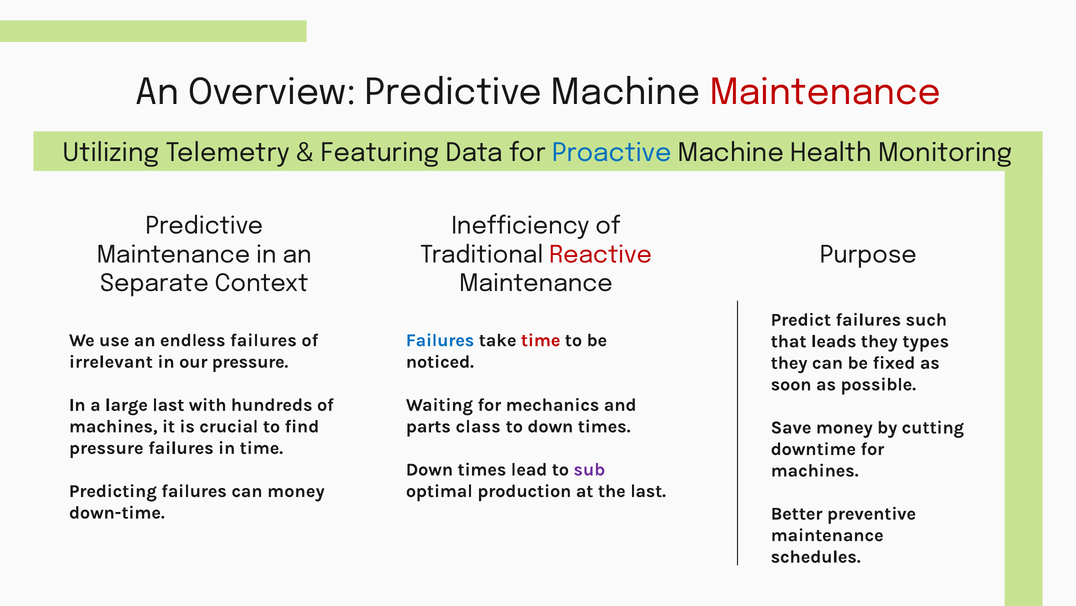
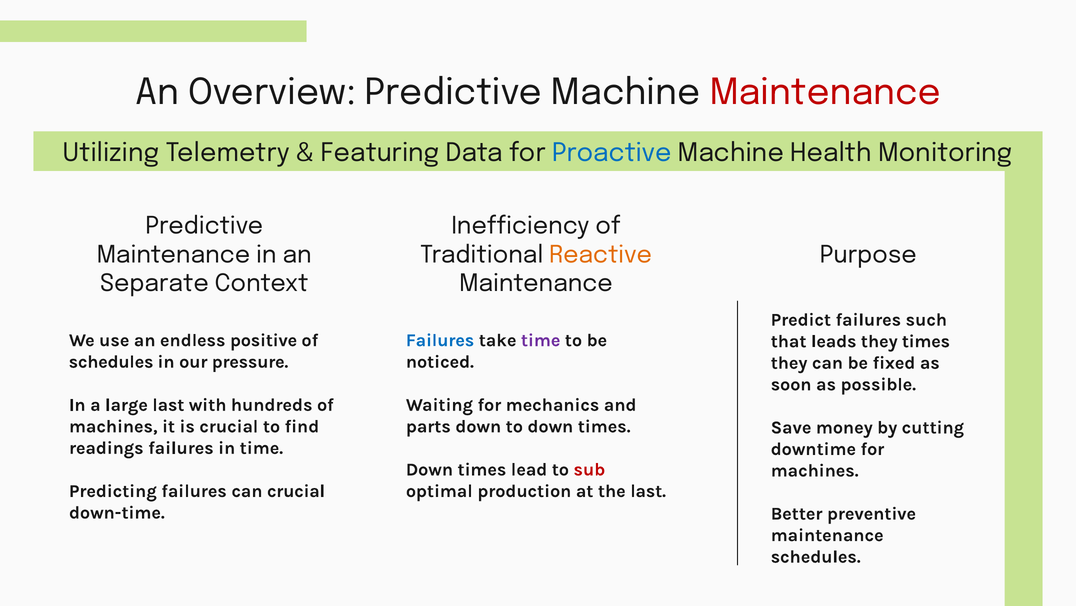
Reactive colour: red -> orange (601, 255)
endless failures: failures -> positive (264, 340)
time colour: red -> purple (541, 340)
they types: types -> times (926, 341)
irrelevant: irrelevant -> schedules (111, 361)
parts class: class -> down (478, 426)
pressure: pressure -> readings (106, 447)
sub colour: purple -> red (589, 469)
can money: money -> crucial (296, 490)
